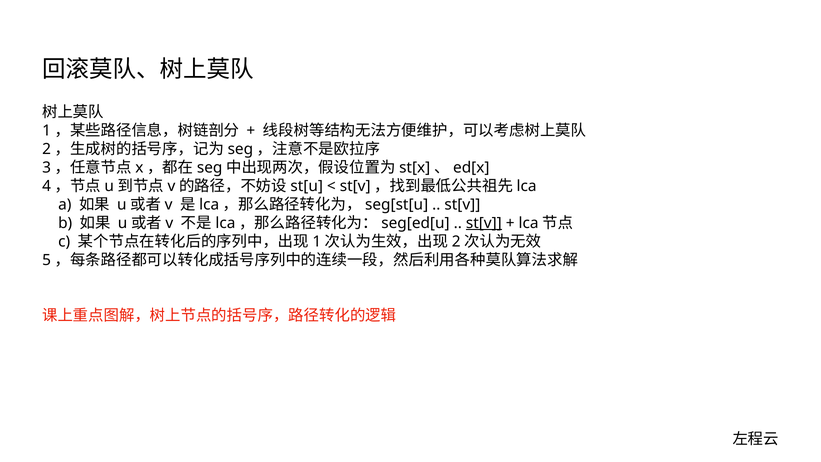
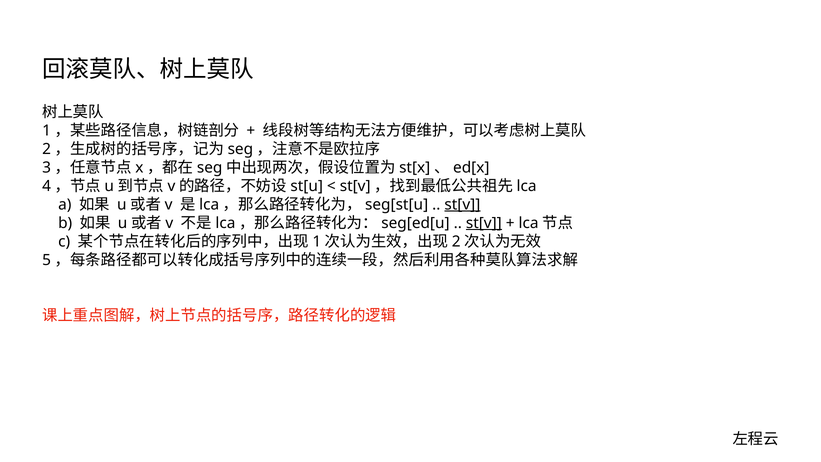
st[v underline: none -> present (462, 204)
